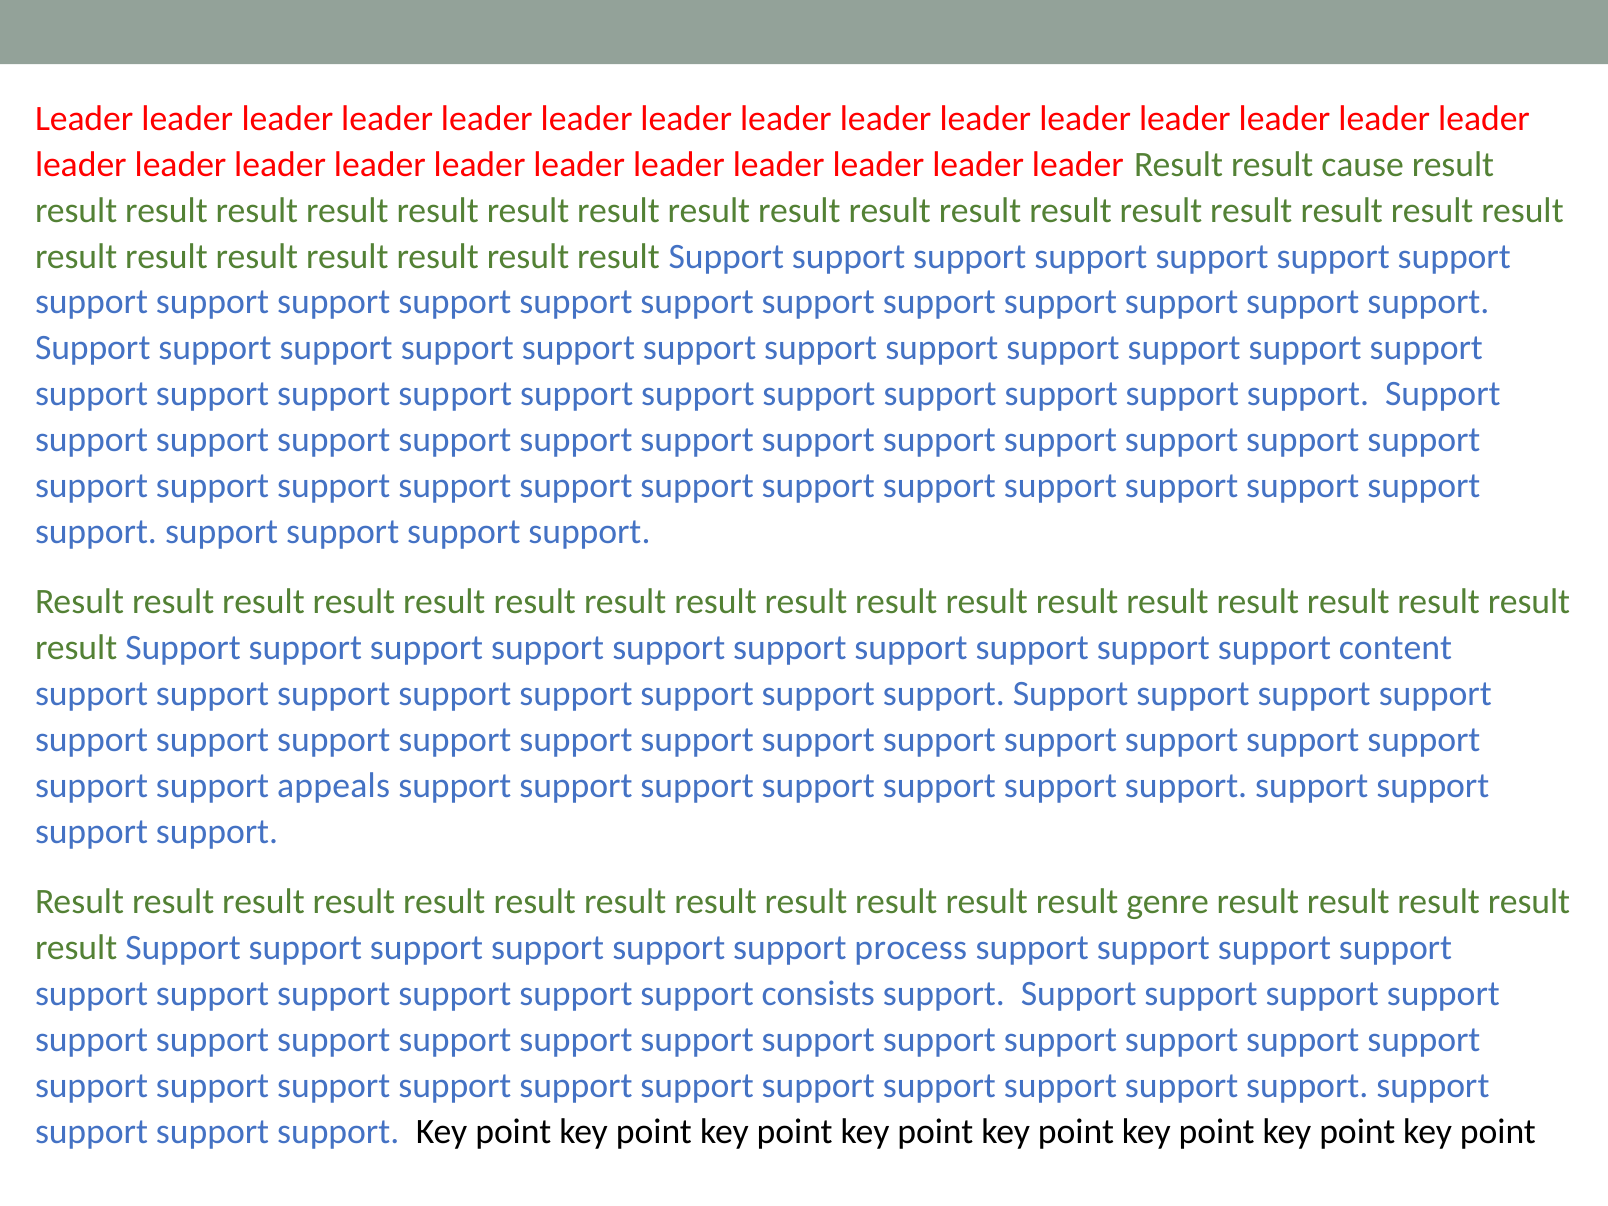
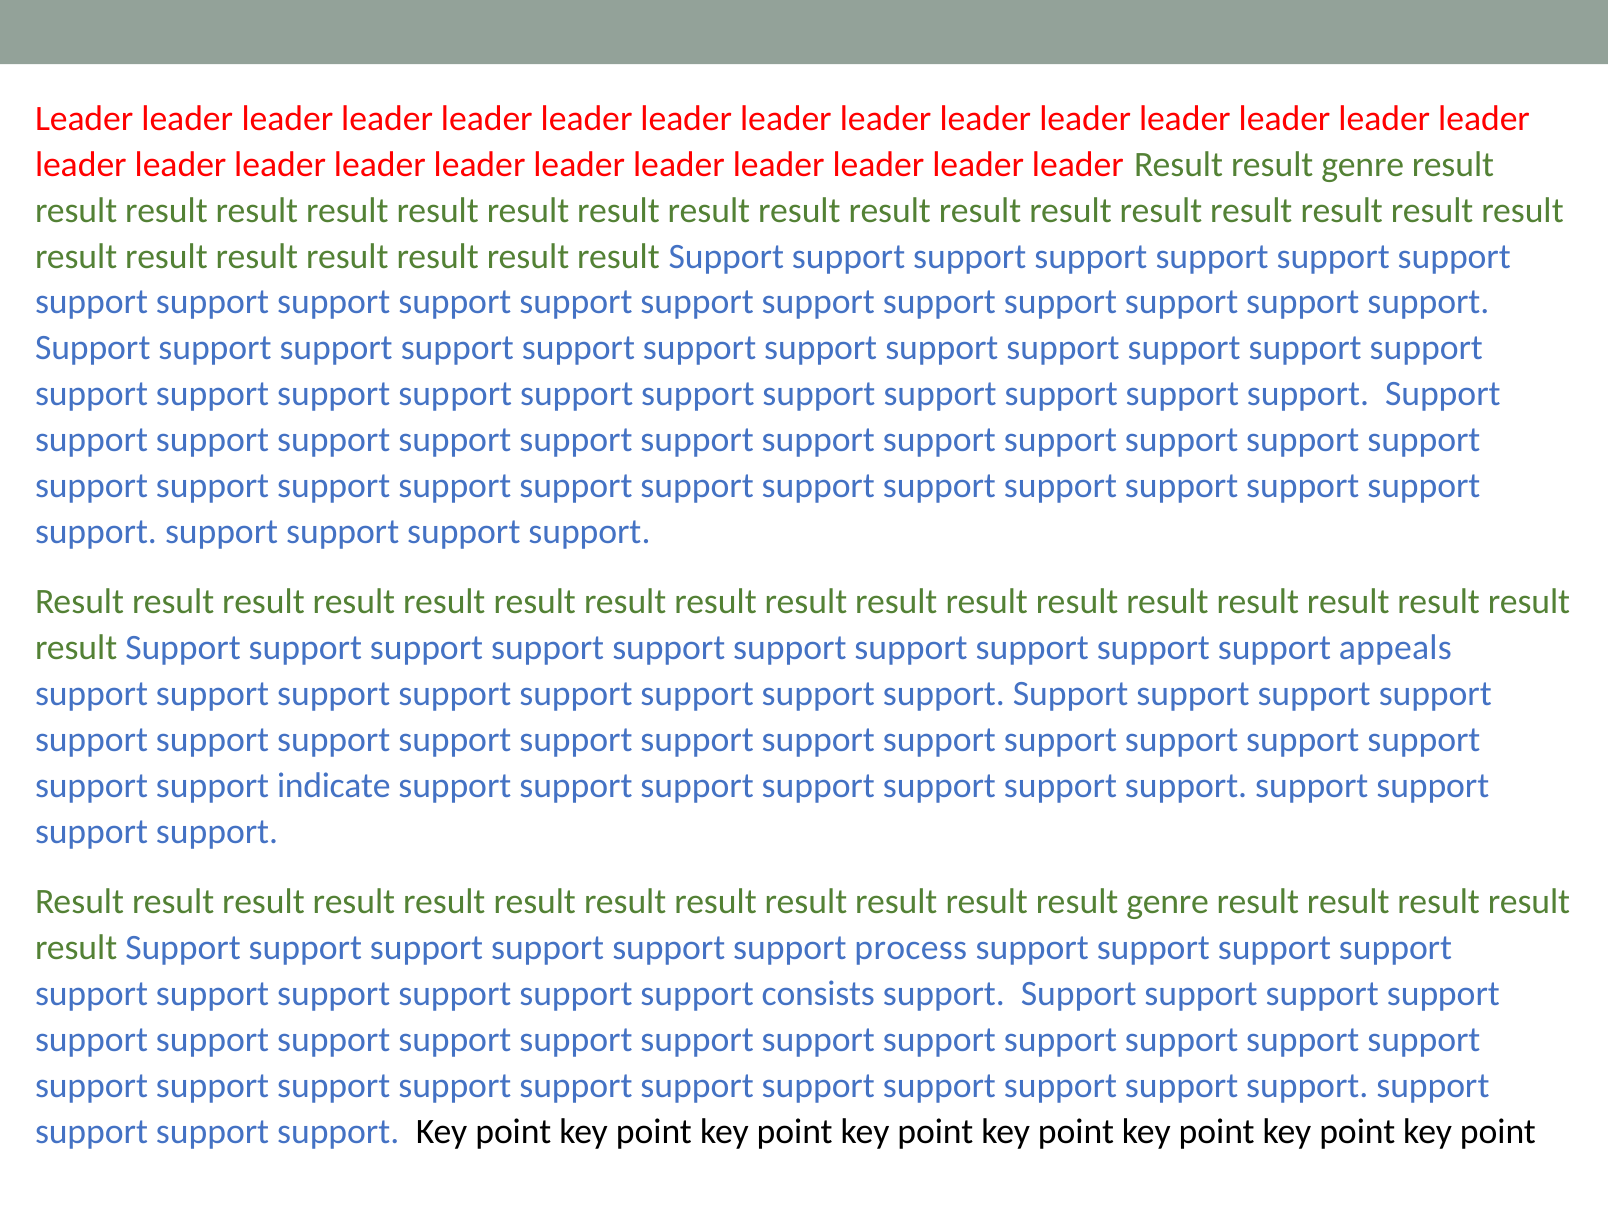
leader Result result cause: cause -> genre (1363, 165)
content: content -> appeals (1395, 648)
appeals: appeals -> indicate (334, 785)
